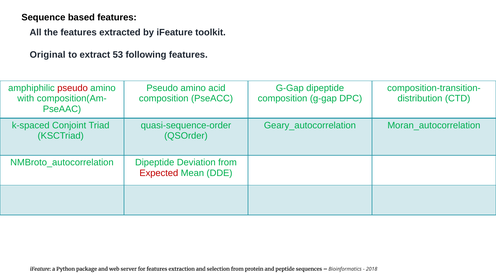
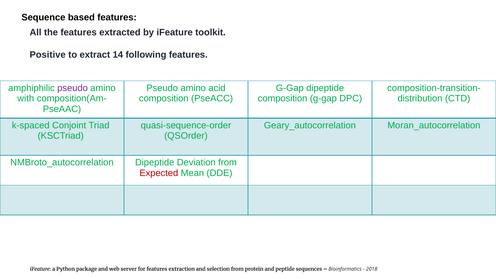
Original: Original -> Positive (48, 55)
53: 53 -> 14 (118, 55)
pseudo colour: red -> purple (73, 88)
